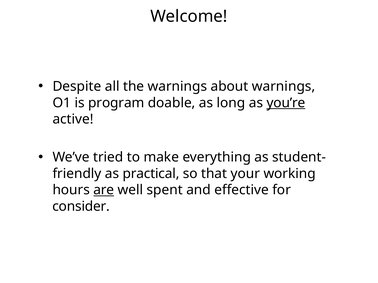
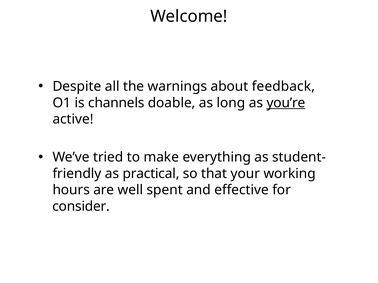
about warnings: warnings -> feedback (283, 87)
program: program -> channels (116, 103)
are underline: present -> none (104, 190)
